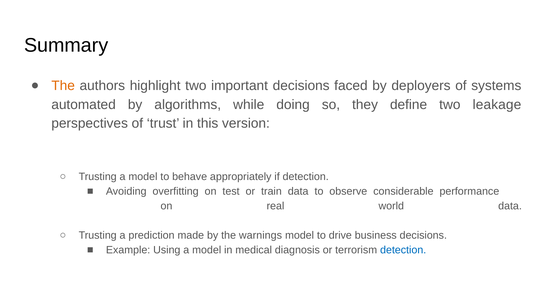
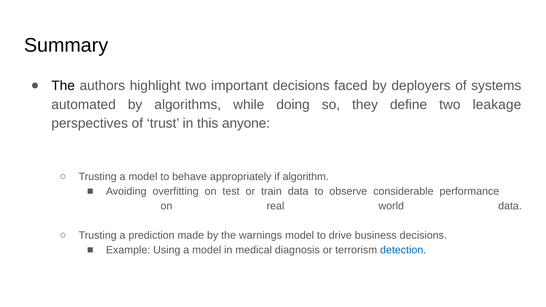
The colour: orange -> black (63, 86)
version: version -> anyone (246, 124)
if detection: detection -> algorithm (306, 177)
